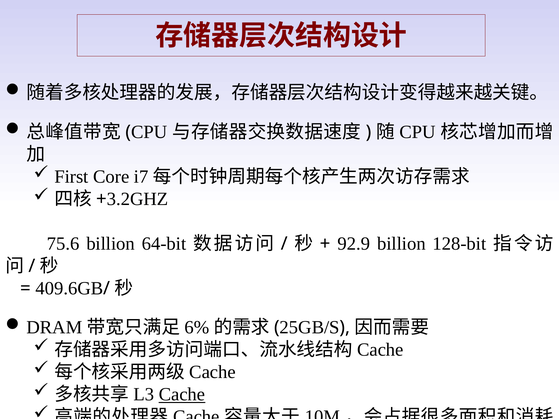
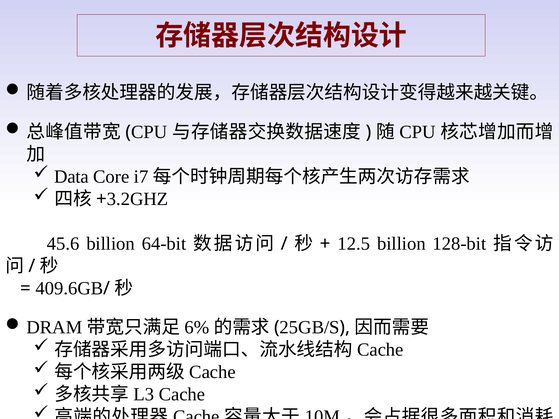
First: First -> Data (72, 177)
75.6: 75.6 -> 45.6 (63, 244)
92.9: 92.9 -> 12.5 (354, 244)
Cache underline: present -> none (182, 395)
